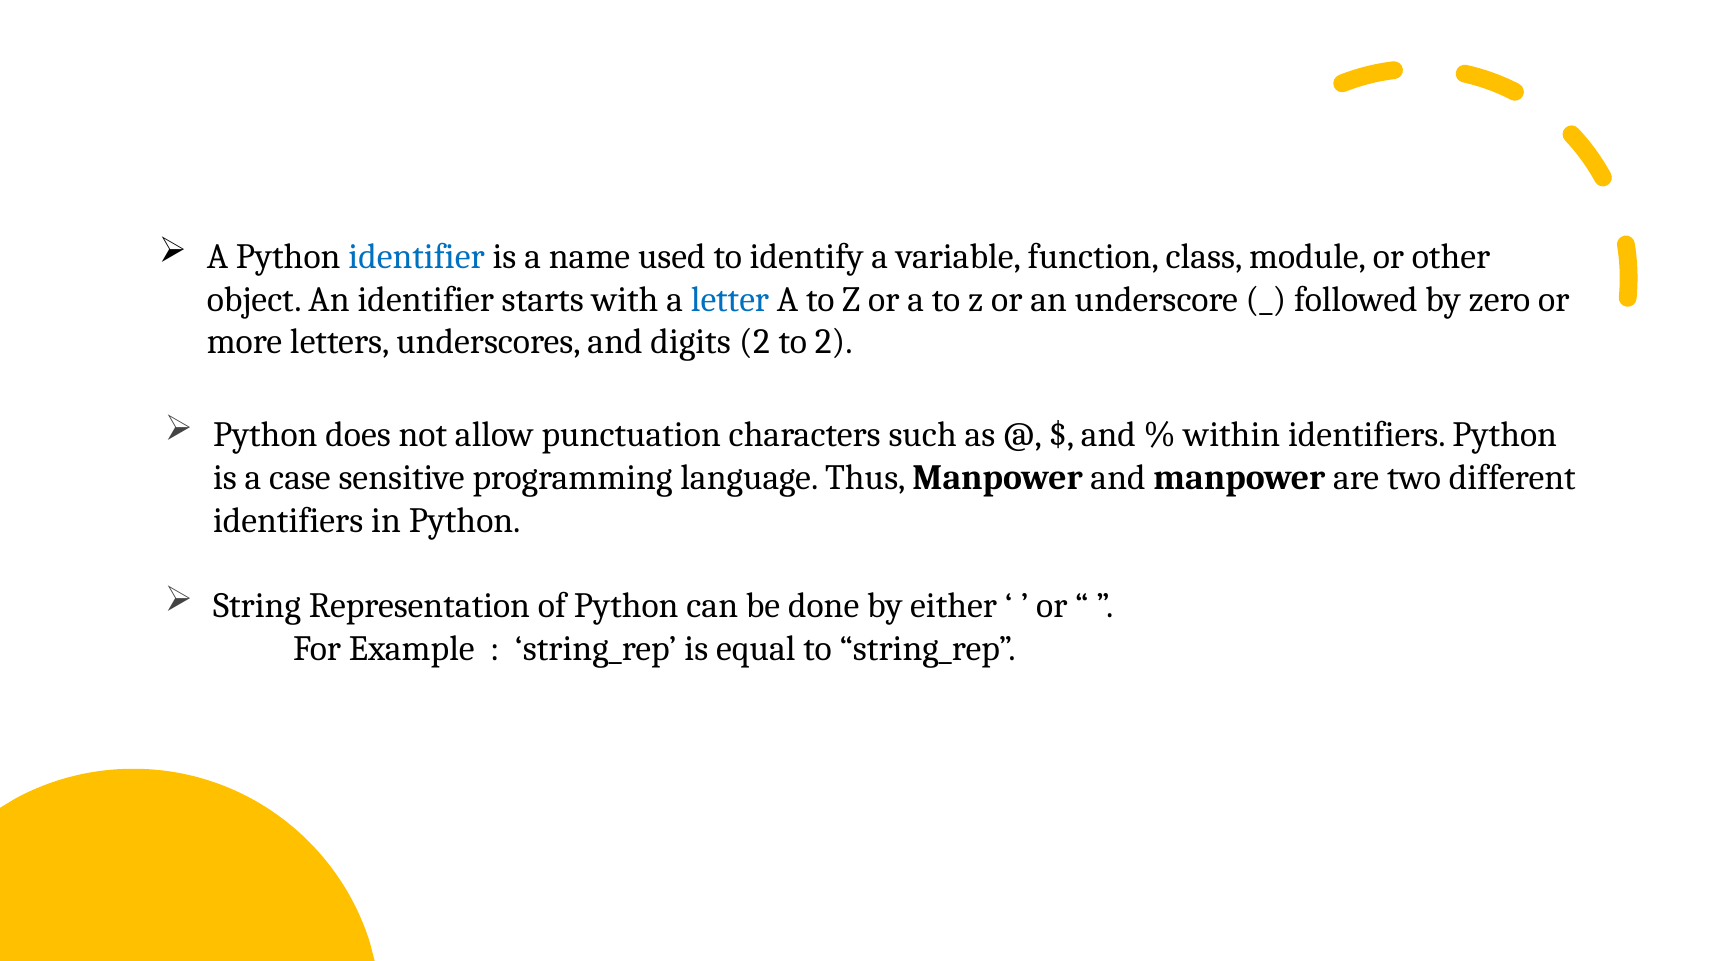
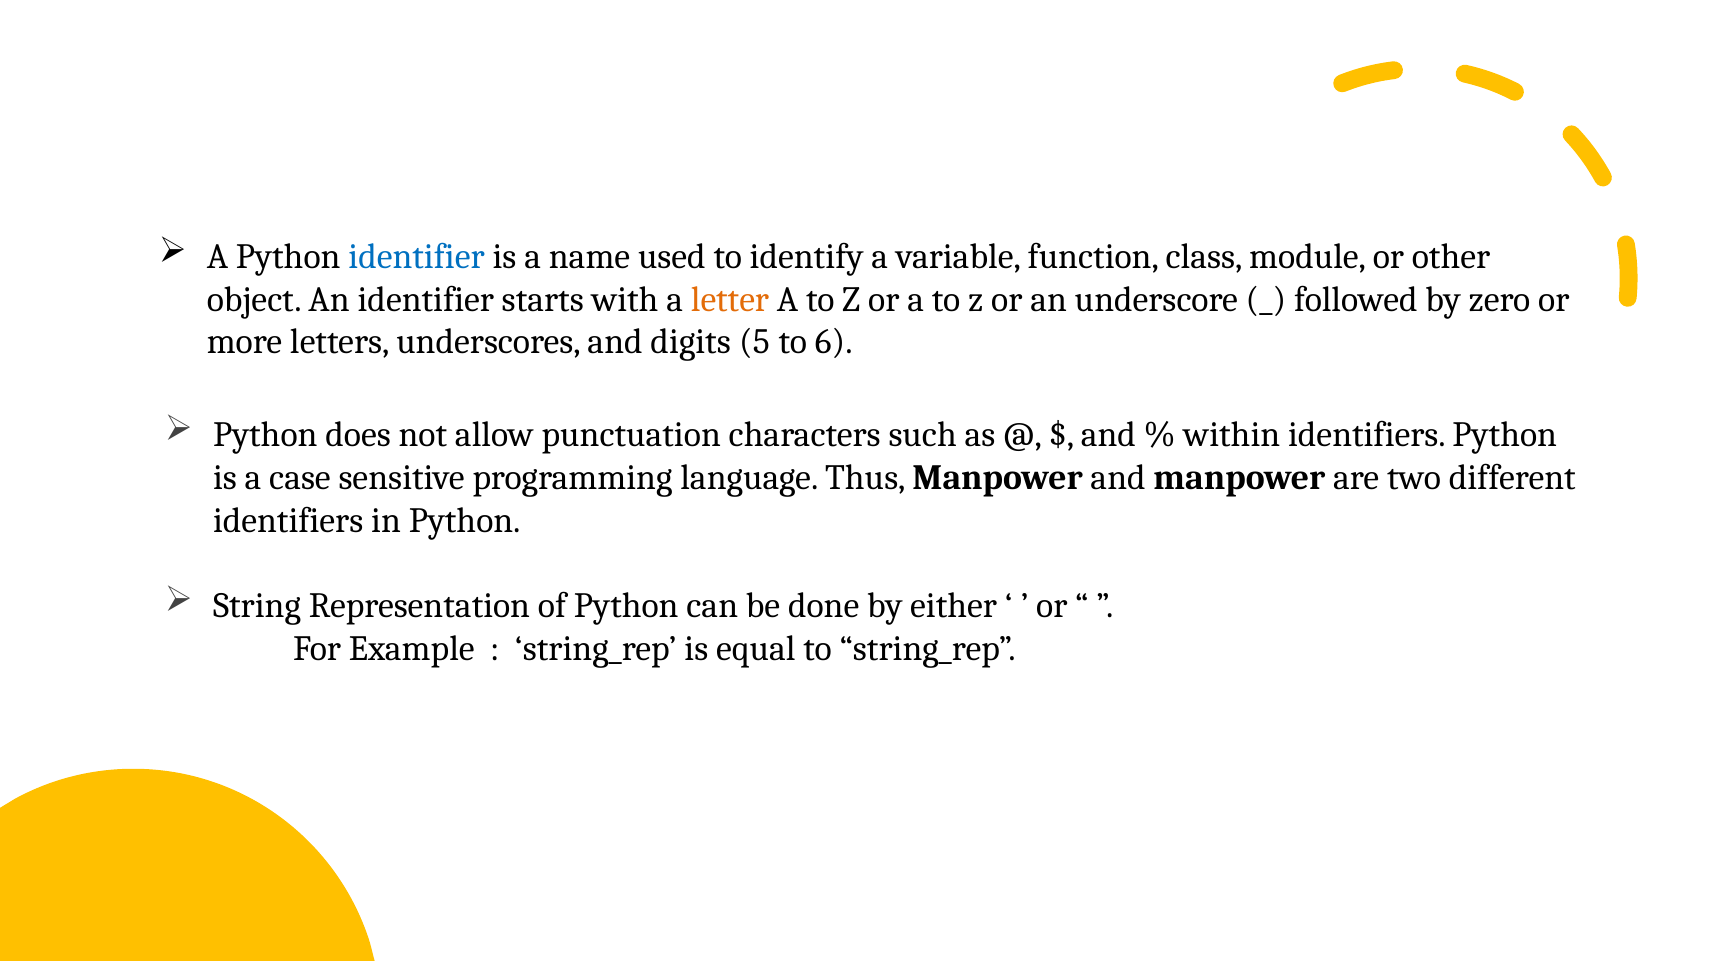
letter colour: blue -> orange (730, 300)
digits 2: 2 -> 5 (754, 342)
to 2: 2 -> 6 (834, 342)
